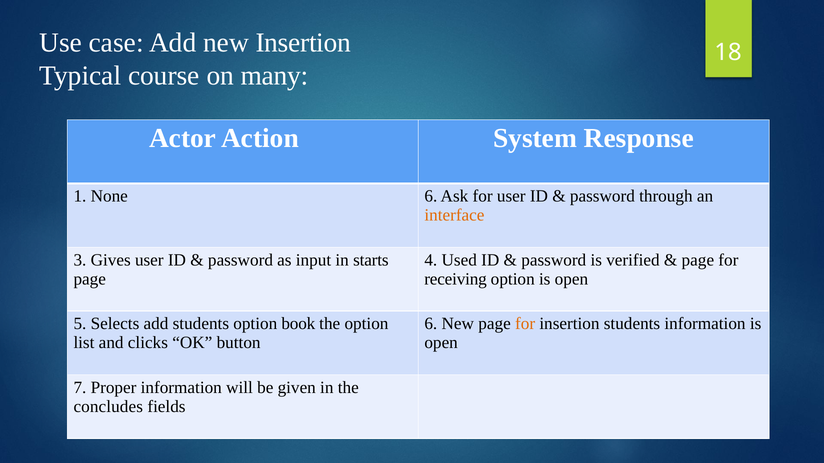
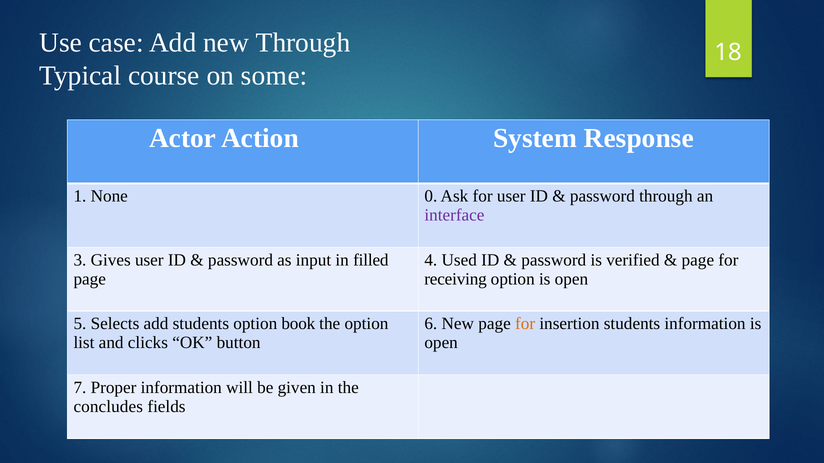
new Insertion: Insertion -> Through (303, 43)
many: many -> some (274, 76)
None 6: 6 -> 0 (431, 196)
interface colour: orange -> purple (454, 216)
starts: starts -> filled (371, 260)
